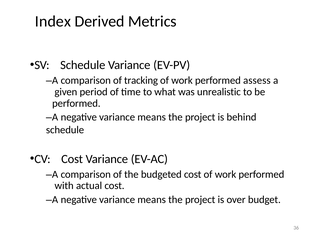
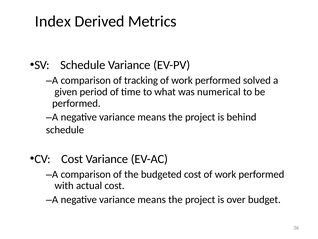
assess: assess -> solved (257, 80)
unrealistic: unrealistic -> numerical (219, 92)
